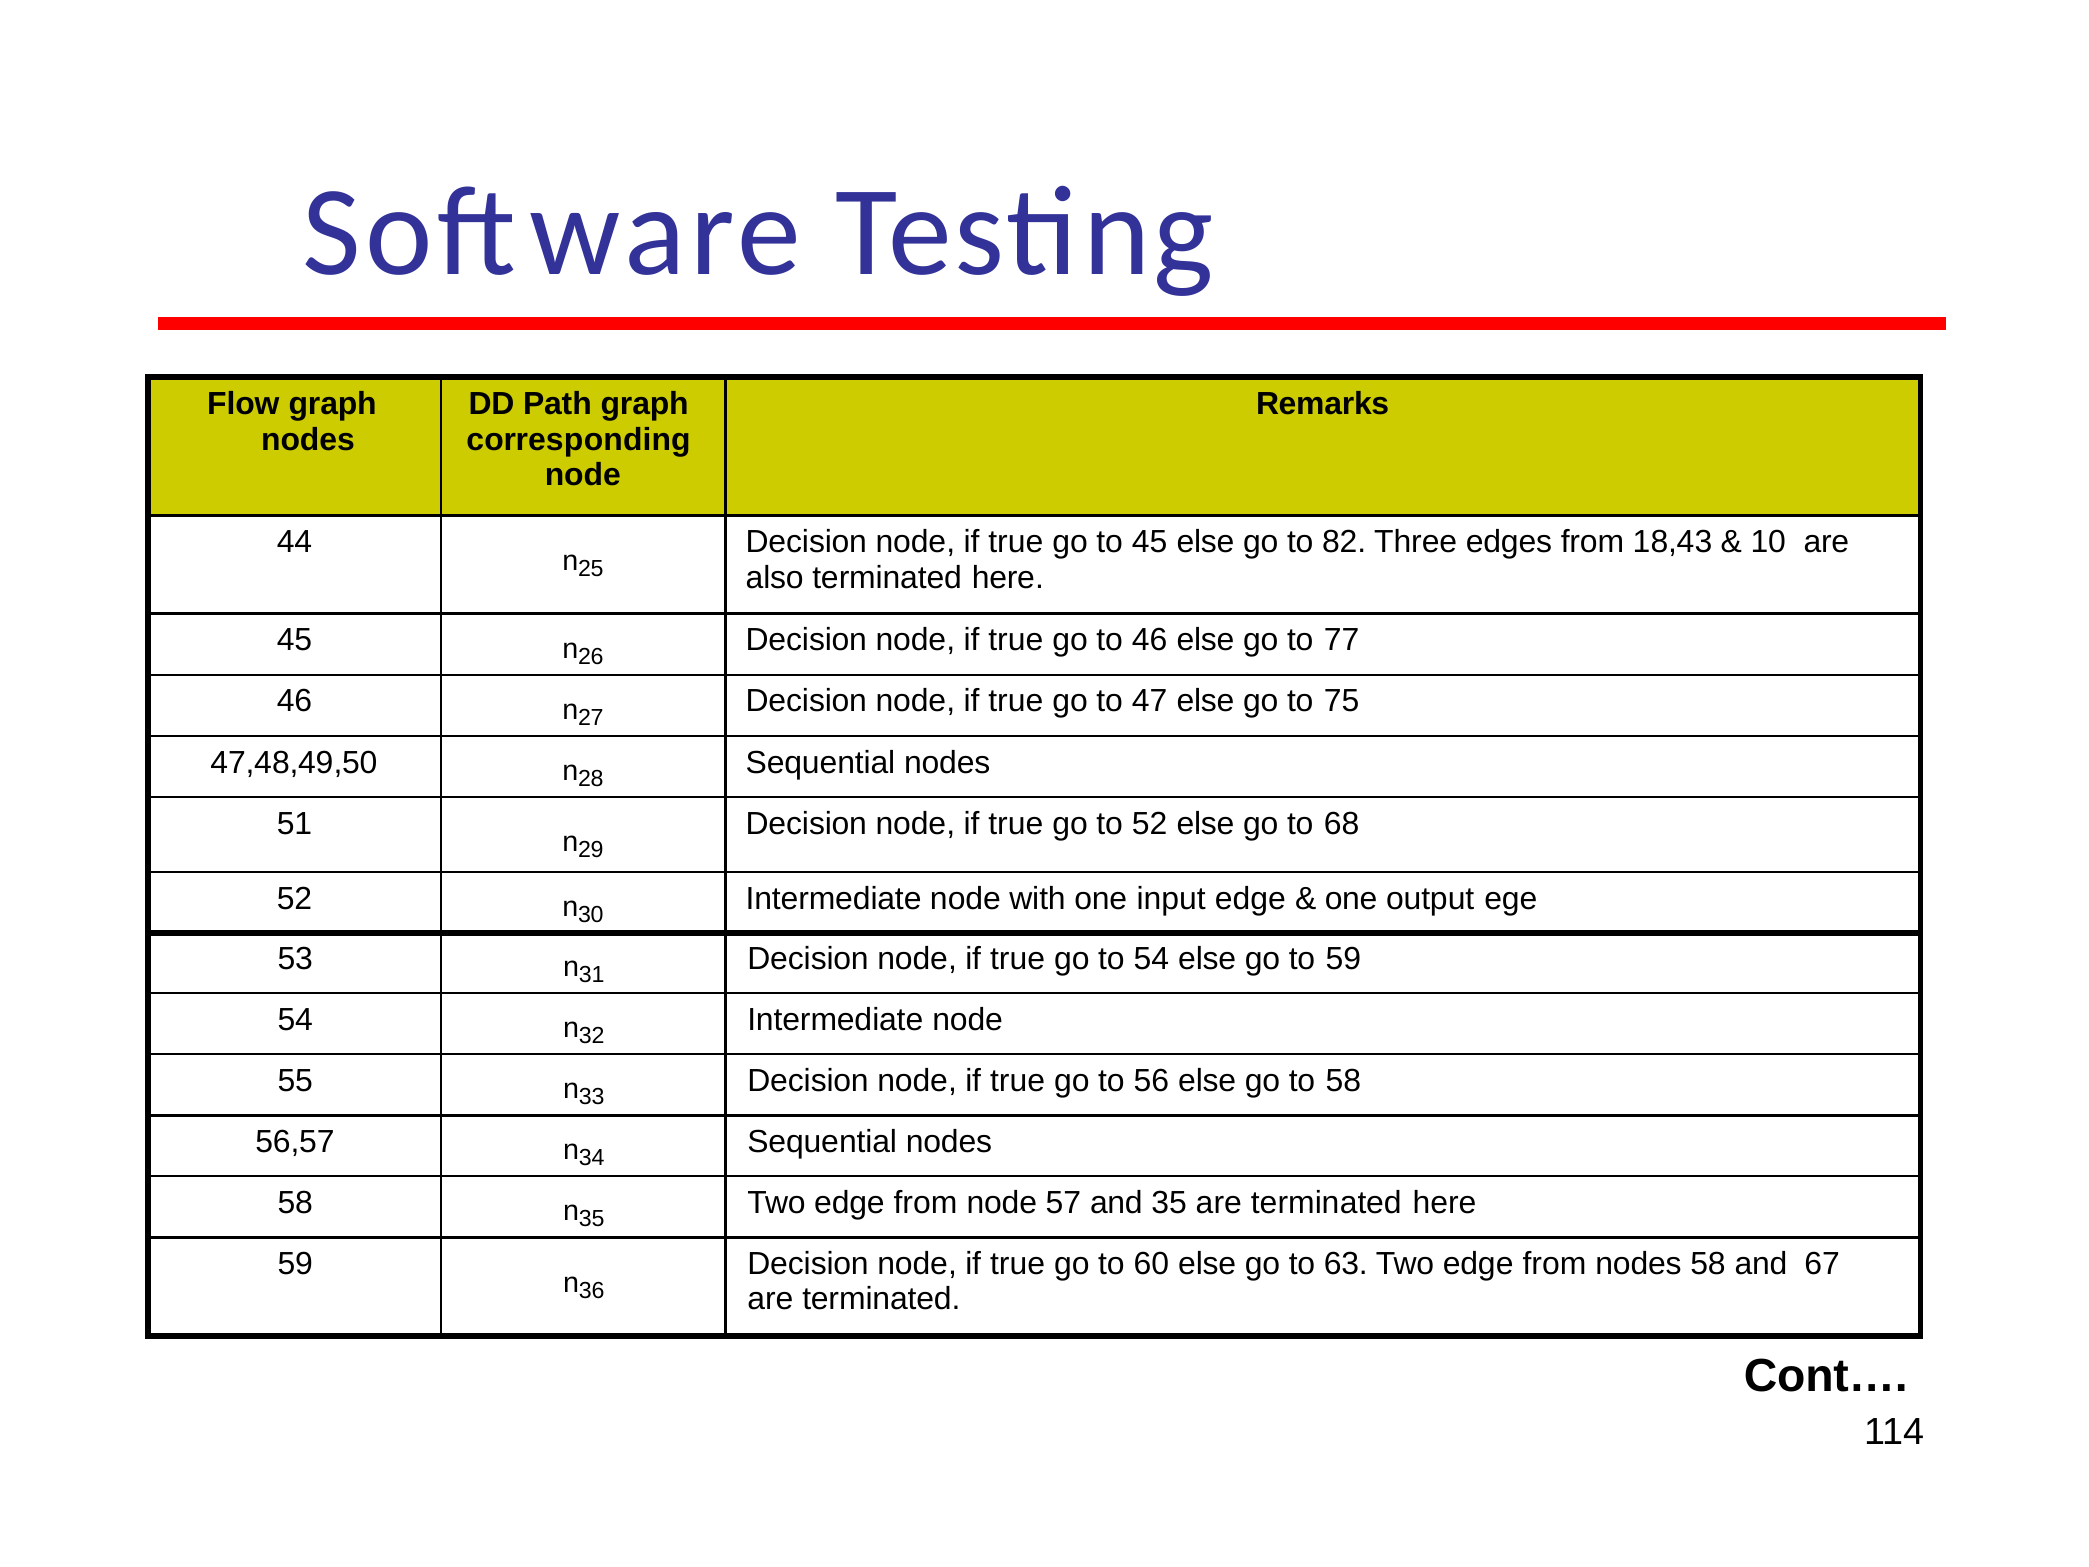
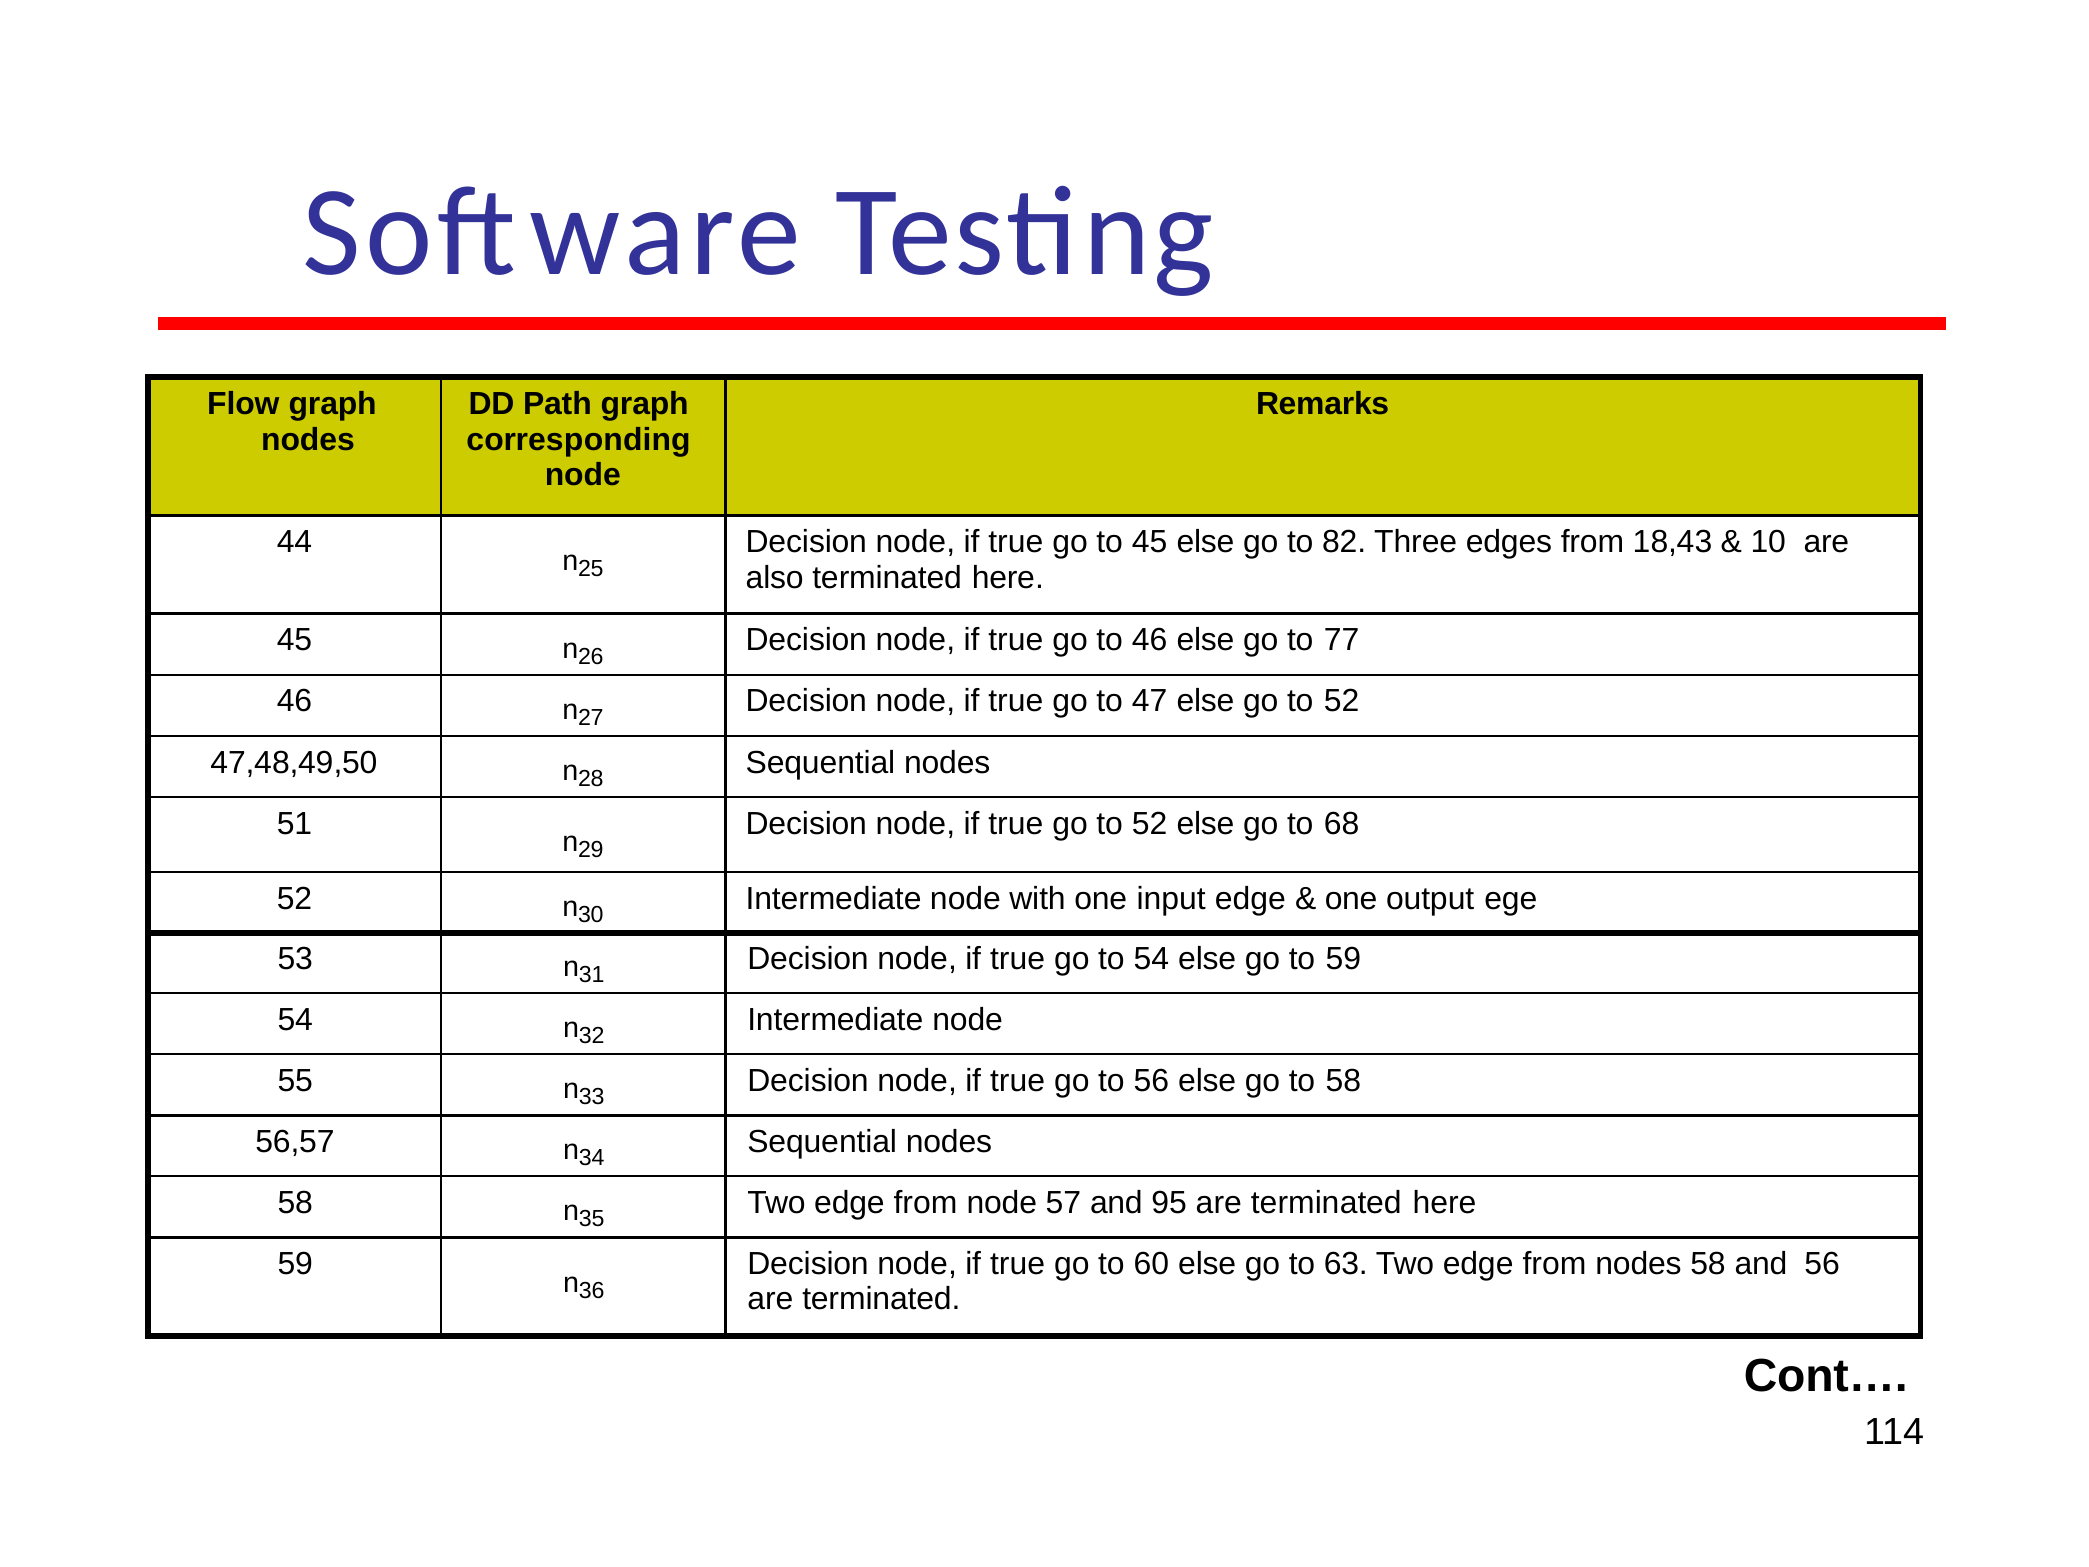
else go to 75: 75 -> 52 (1342, 701)
and 35: 35 -> 95 (1169, 1203)
and 67: 67 -> 56 (1822, 1263)
